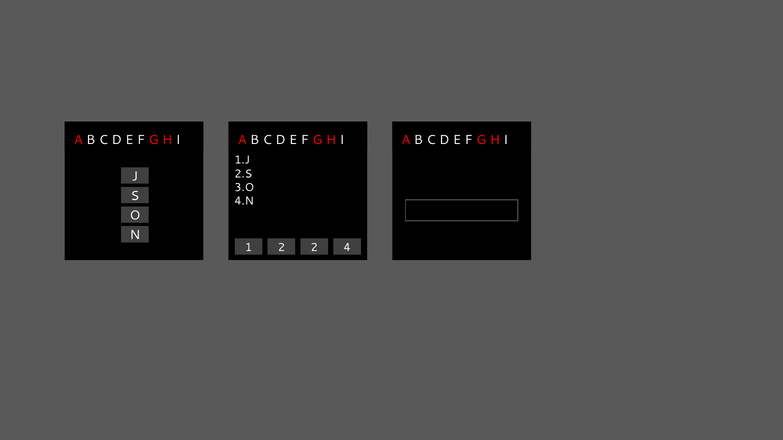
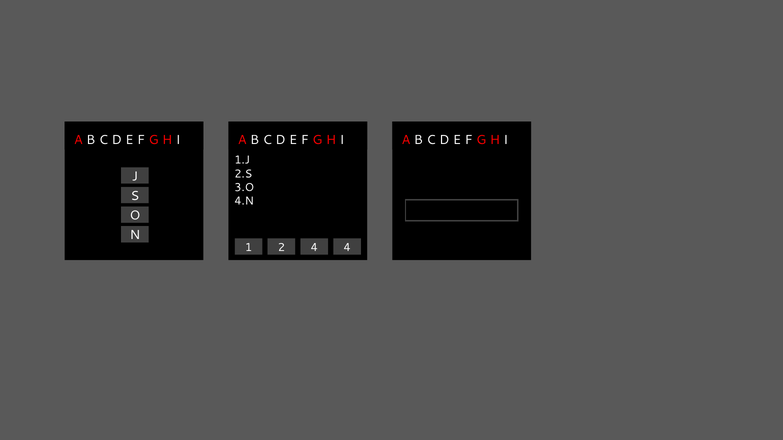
1 2: 2 -> 4 (314, 248)
